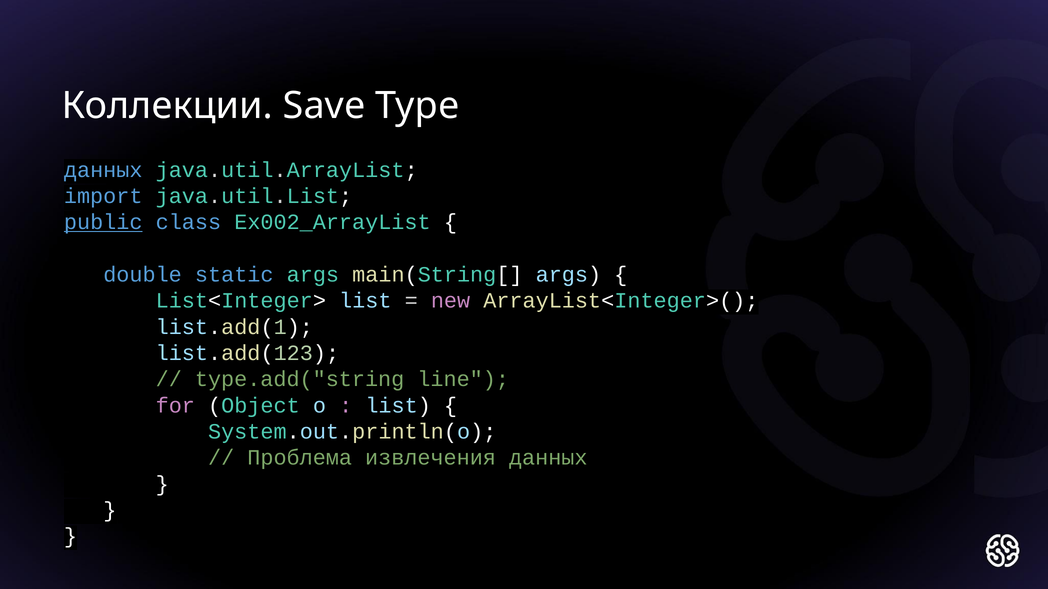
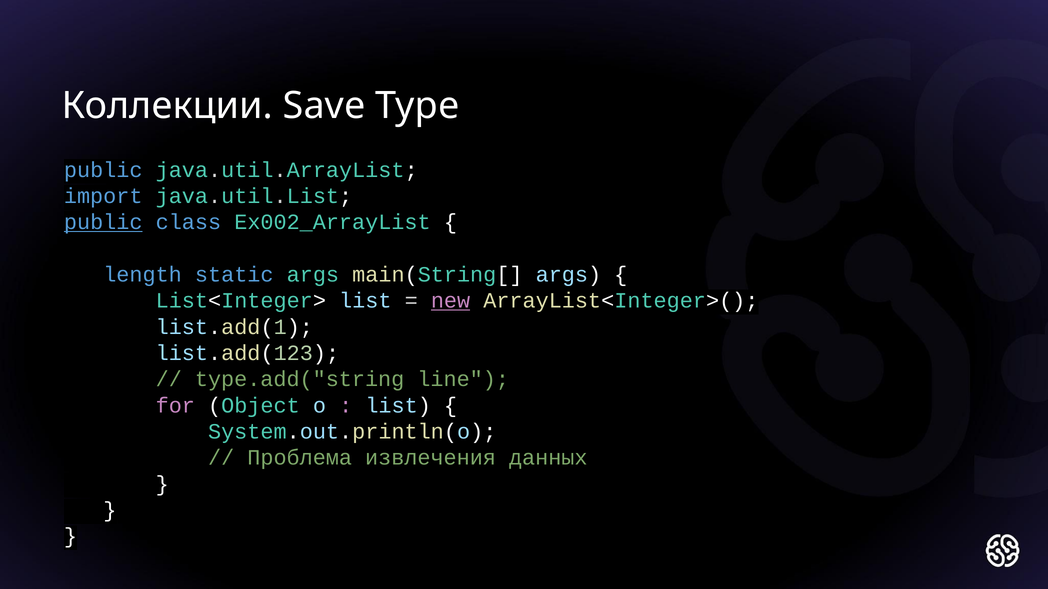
данных: данных -> public (103, 170)
double: double -> length (143, 275)
new underline: none -> present (451, 301)
